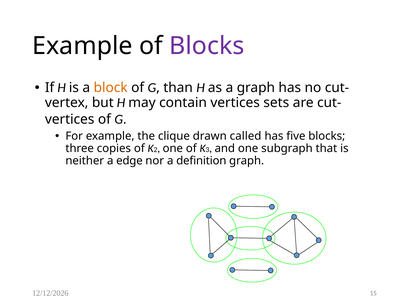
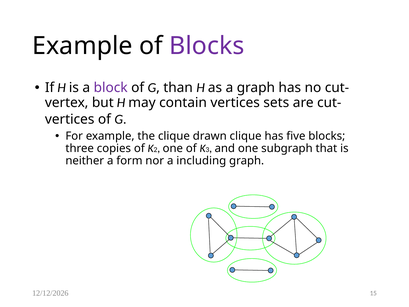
block colour: orange -> purple (111, 88)
drawn called: called -> clique (246, 136)
edge: edge -> form (129, 160)
definition: definition -> including (201, 160)
